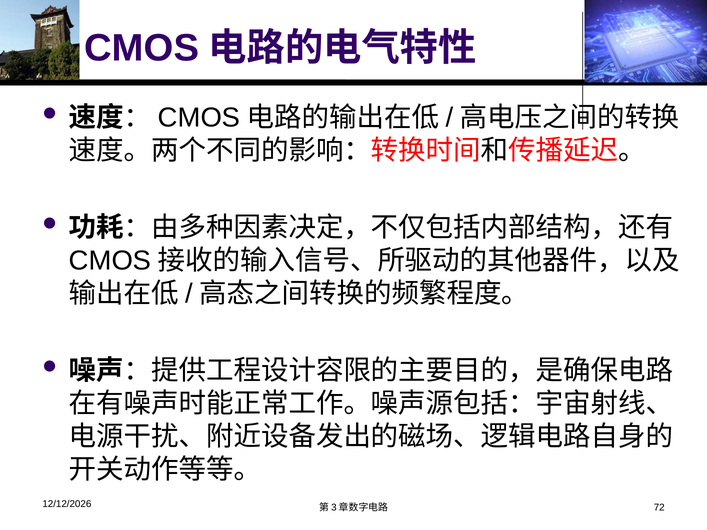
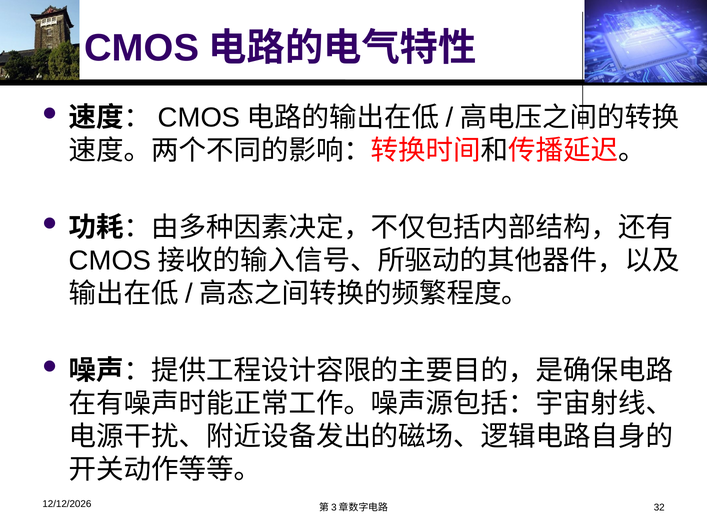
72: 72 -> 32 (659, 508)
